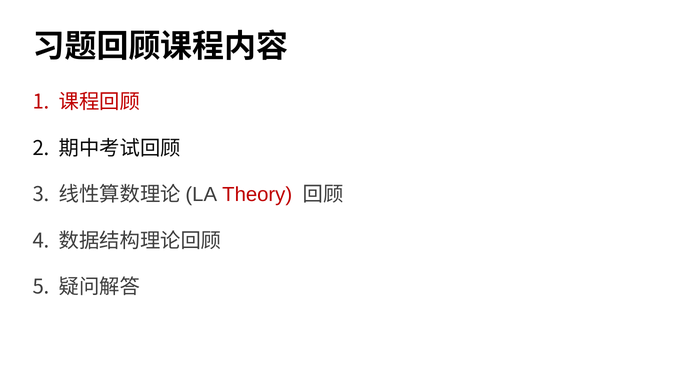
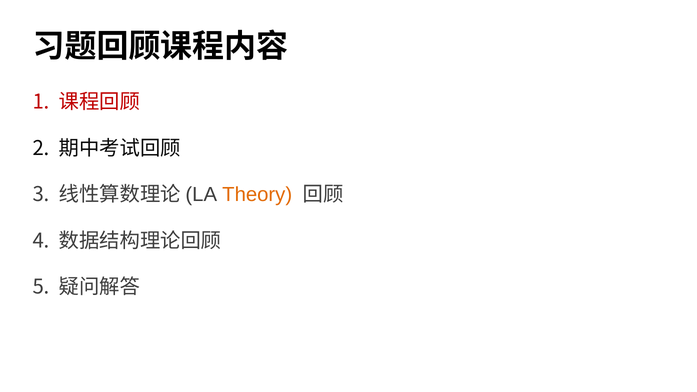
Theory colour: red -> orange (257, 195)
